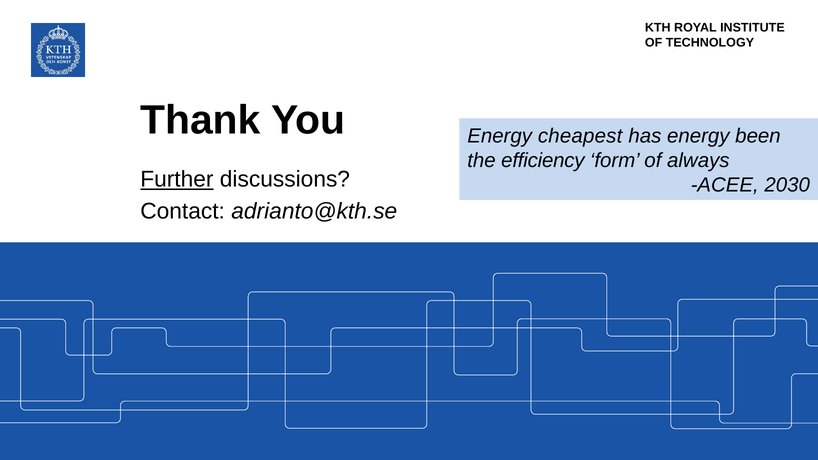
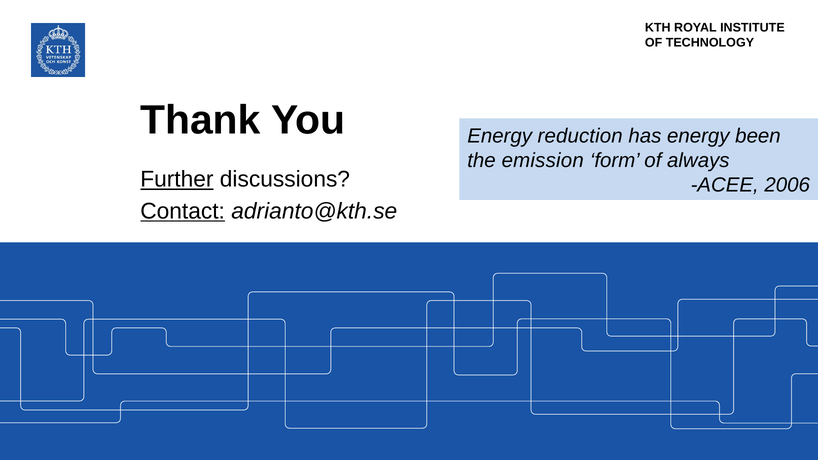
cheapest: cheapest -> reduction (580, 136)
efficiency: efficiency -> emission (543, 161)
2030: 2030 -> 2006 (787, 185)
Contact underline: none -> present (183, 211)
